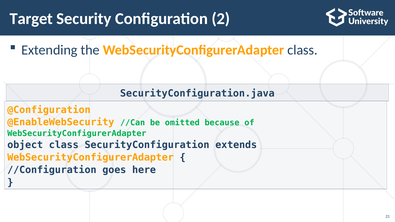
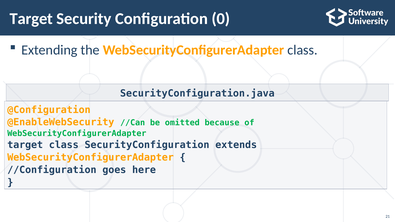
2: 2 -> 0 (221, 19)
object: object -> target (25, 145)
